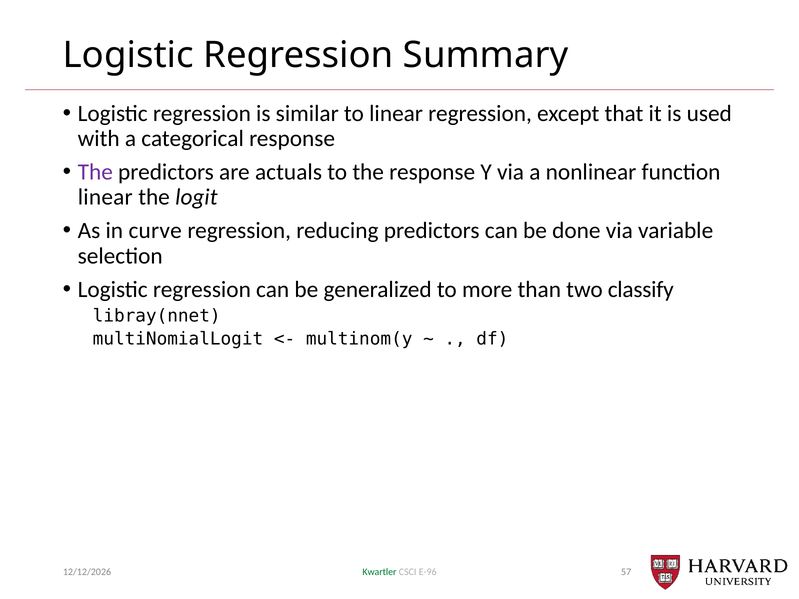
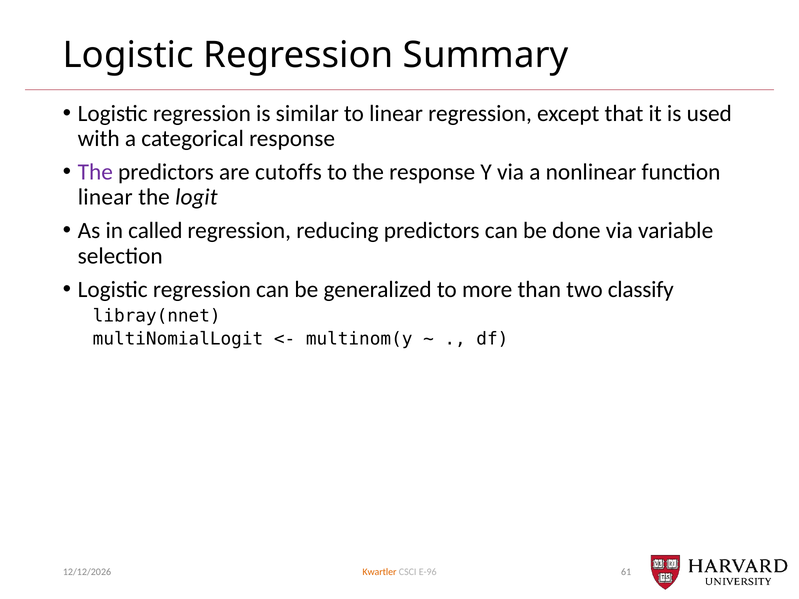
actuals: actuals -> cutoffs (288, 172)
curve: curve -> called (155, 231)
57: 57 -> 61 (626, 572)
Kwartler colour: green -> orange (379, 572)
